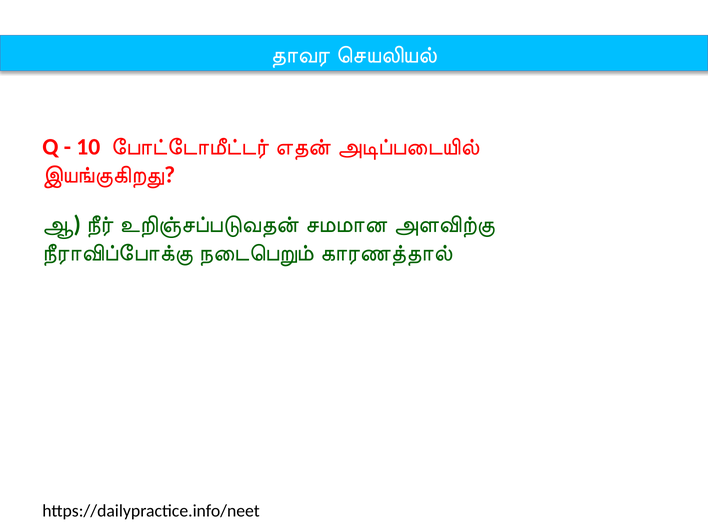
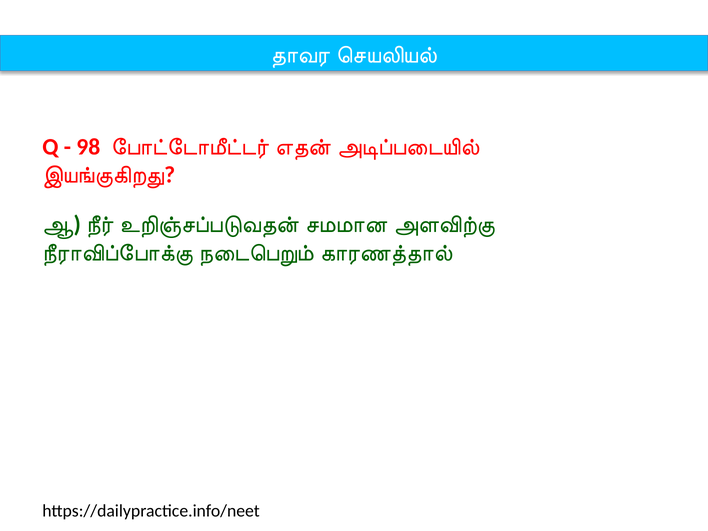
10: 10 -> 98 (88, 147)
